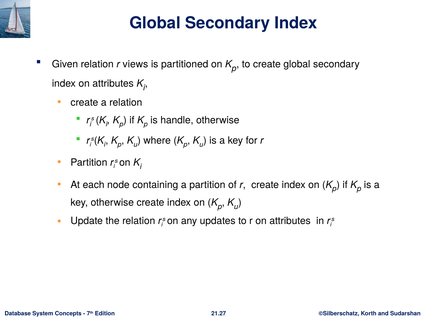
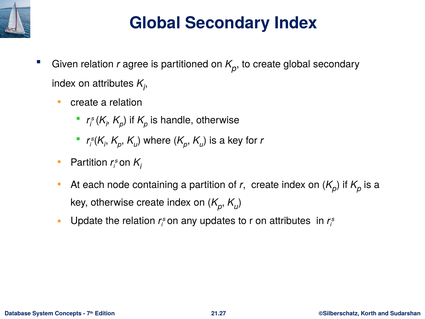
views: views -> agree (135, 64)
